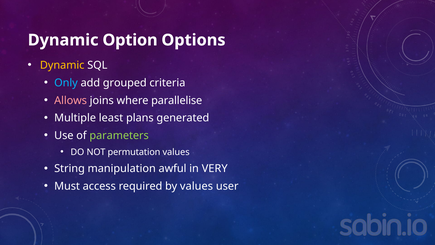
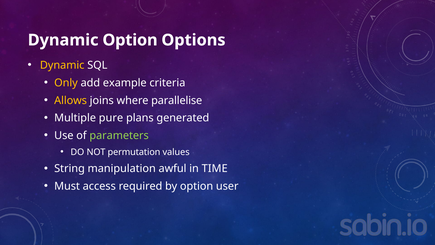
Only colour: light blue -> yellow (66, 83)
grouped: grouped -> example (125, 83)
Allows colour: pink -> yellow (71, 100)
least: least -> pure (111, 118)
VERY: VERY -> TIME (215, 168)
by values: values -> option (197, 186)
